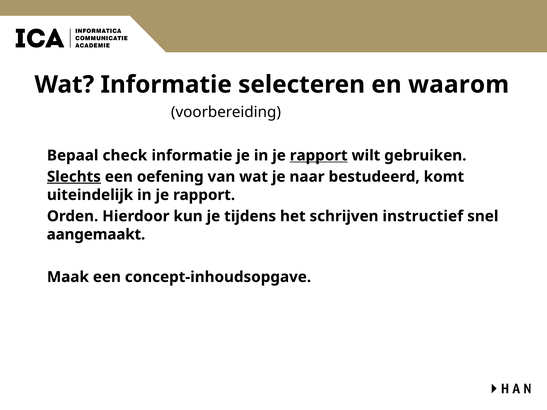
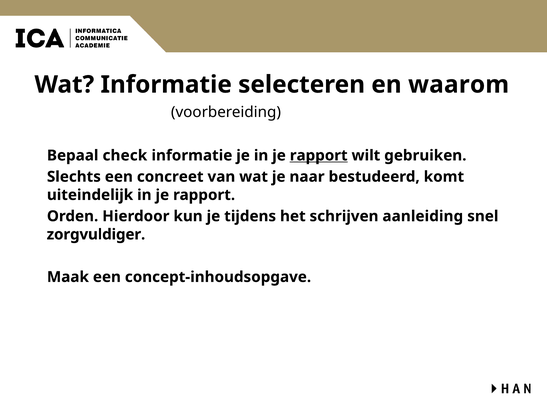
Slechts underline: present -> none (74, 177)
oefening: oefening -> concreet (170, 177)
instructief: instructief -> aanleiding (423, 216)
aangemaakt: aangemaakt -> zorgvuldiger (96, 235)
